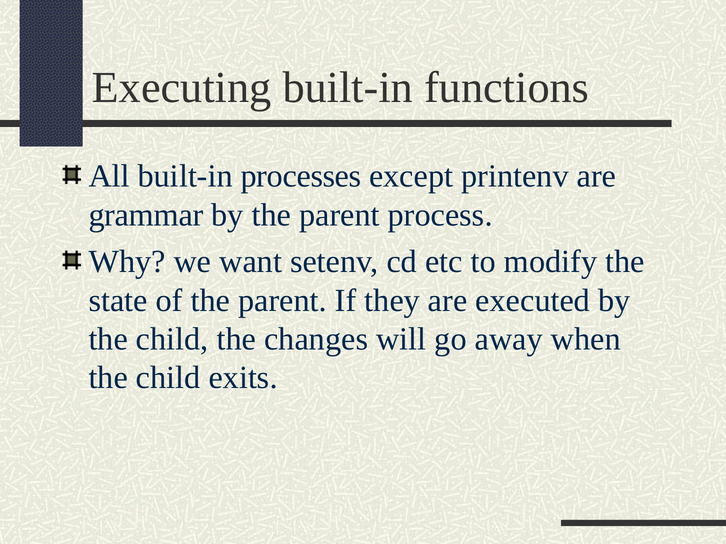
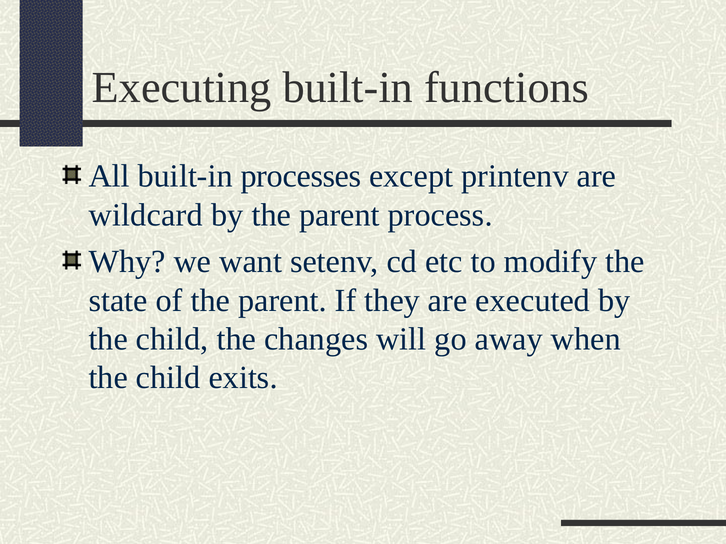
grammar: grammar -> wildcard (146, 215)
